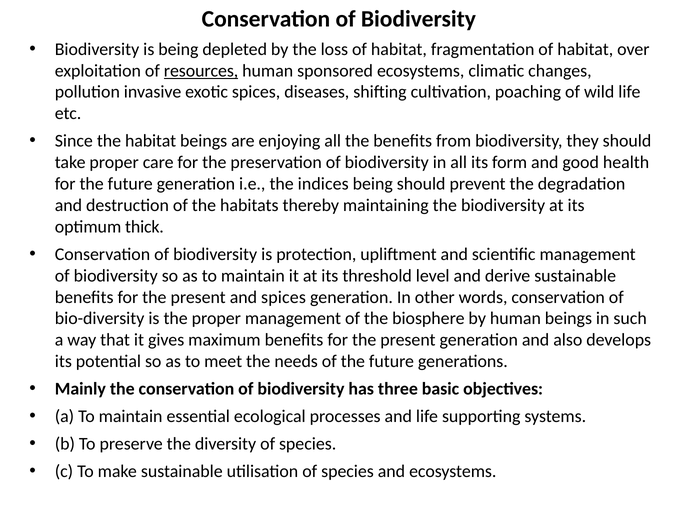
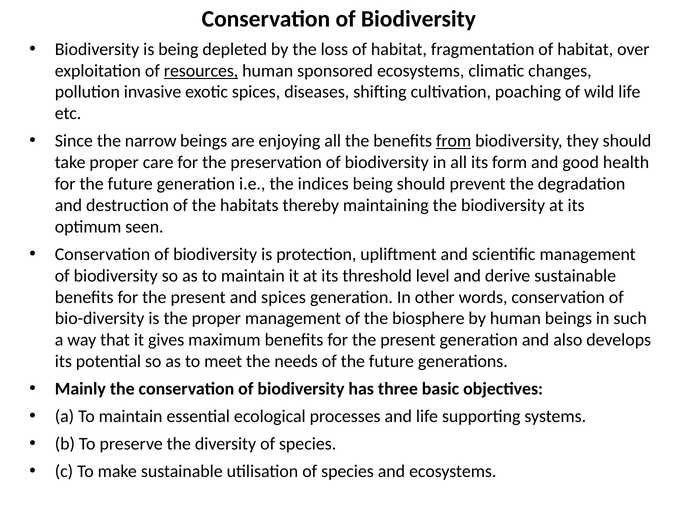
the habitat: habitat -> narrow (151, 141)
from underline: none -> present (454, 141)
thick: thick -> seen (144, 227)
